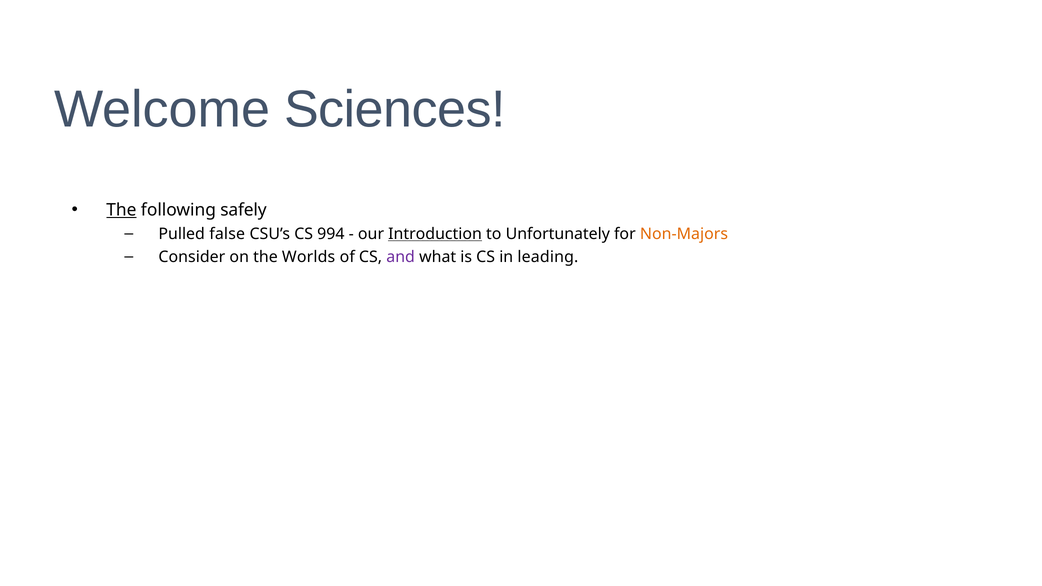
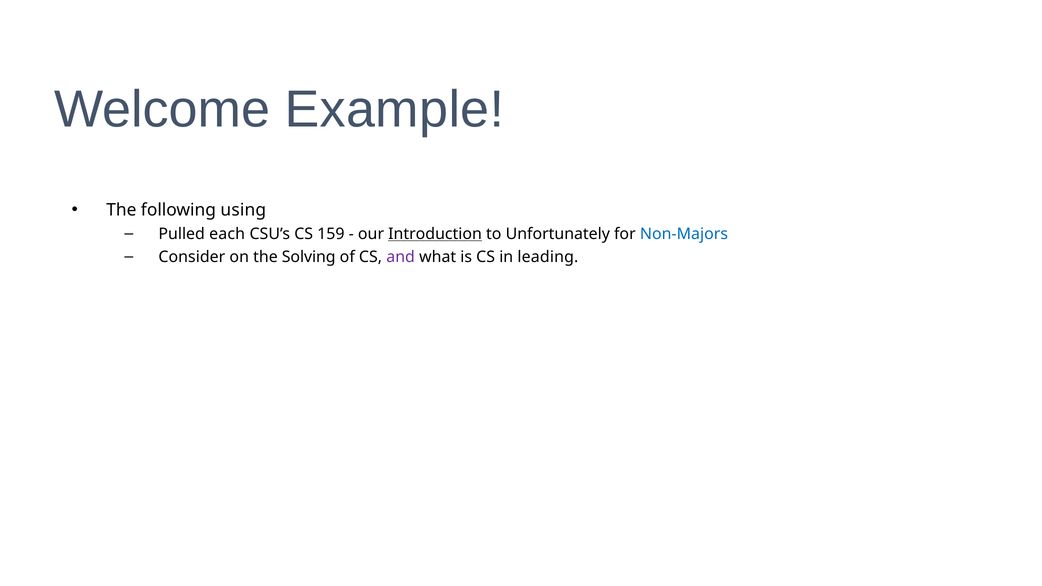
Sciences: Sciences -> Example (394, 109)
The underline: present -> none (121, 210)
safely: safely -> using (243, 210)
false: false -> each (227, 234)
994: 994 -> 159 (331, 234)
Non-Majors colour: orange -> blue (684, 234)
Worlds: Worlds -> Solving (309, 257)
